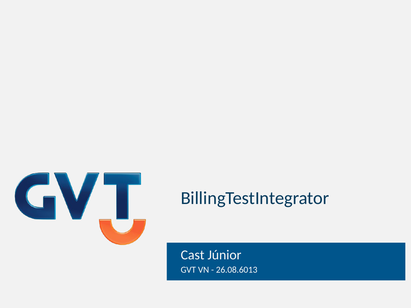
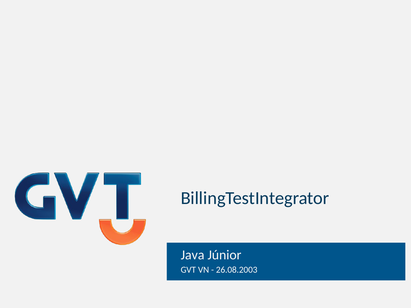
Cast: Cast -> Java (193, 255)
26.08.6013: 26.08.6013 -> 26.08.2003 (237, 270)
